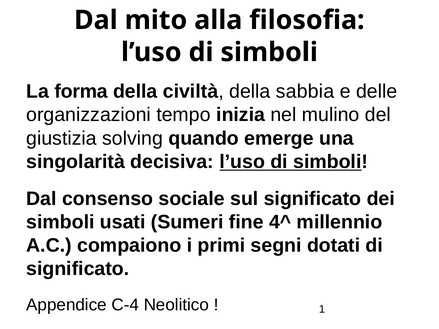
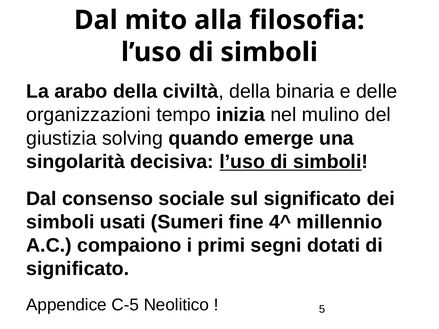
forma: forma -> arabo (81, 92)
sabbia: sabbia -> binaria (305, 92)
C-4: C-4 -> C-5 (125, 305)
1: 1 -> 5 (322, 309)
